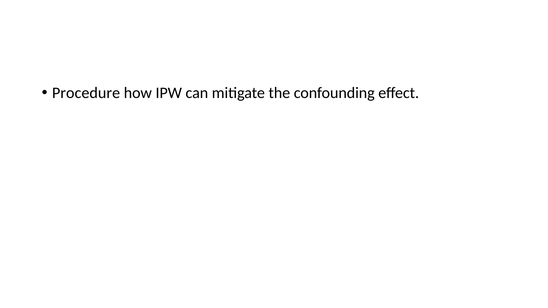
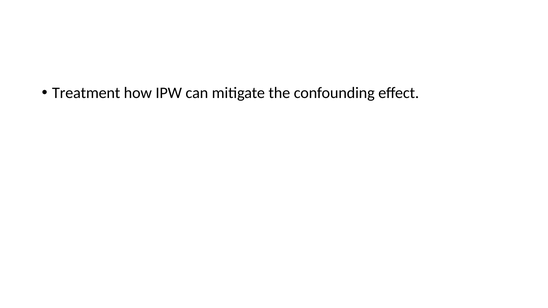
Procedure: Procedure -> Treatment (86, 93)
